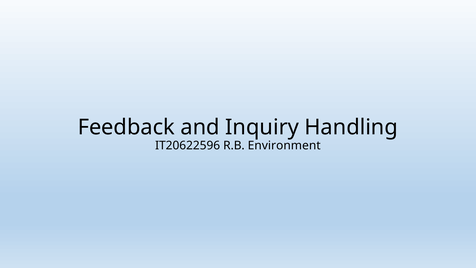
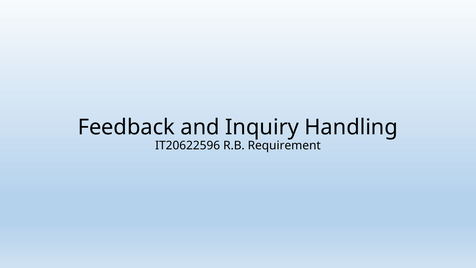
Environment: Environment -> Requirement (284, 146)
